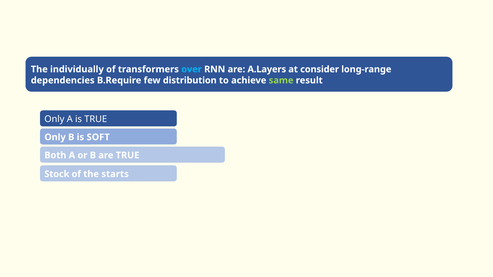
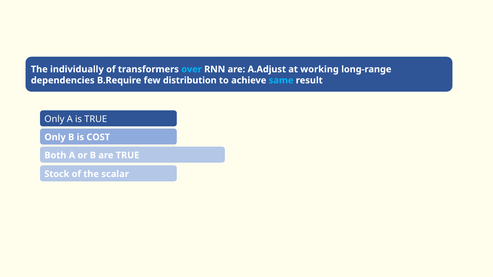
A.Layers: A.Layers -> A.Adjust (267, 69)
consider: consider -> working (320, 69)
same colour: light green -> light blue (281, 80)
SOFT: SOFT -> COST (98, 137)
starts: starts -> scalar (115, 174)
